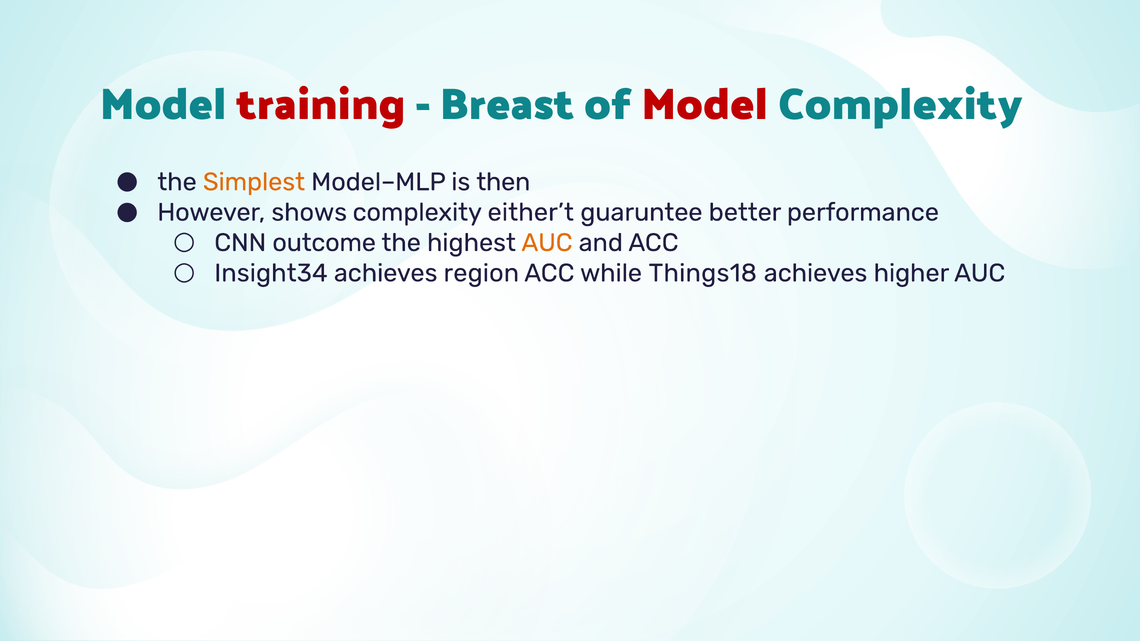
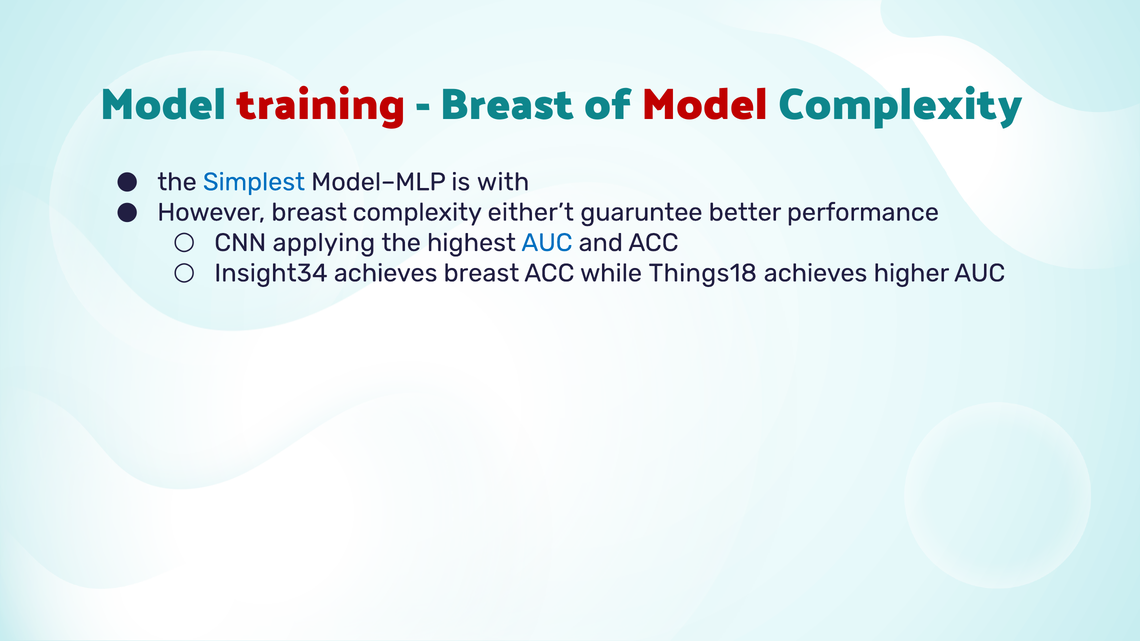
Simplest colour: orange -> blue (254, 182)
then: then -> with (503, 182)
However shows: shows -> breast (309, 212)
outcome: outcome -> applying (324, 243)
AUC colour: orange -> blue (547, 243)
achieves region: region -> breast (481, 273)
